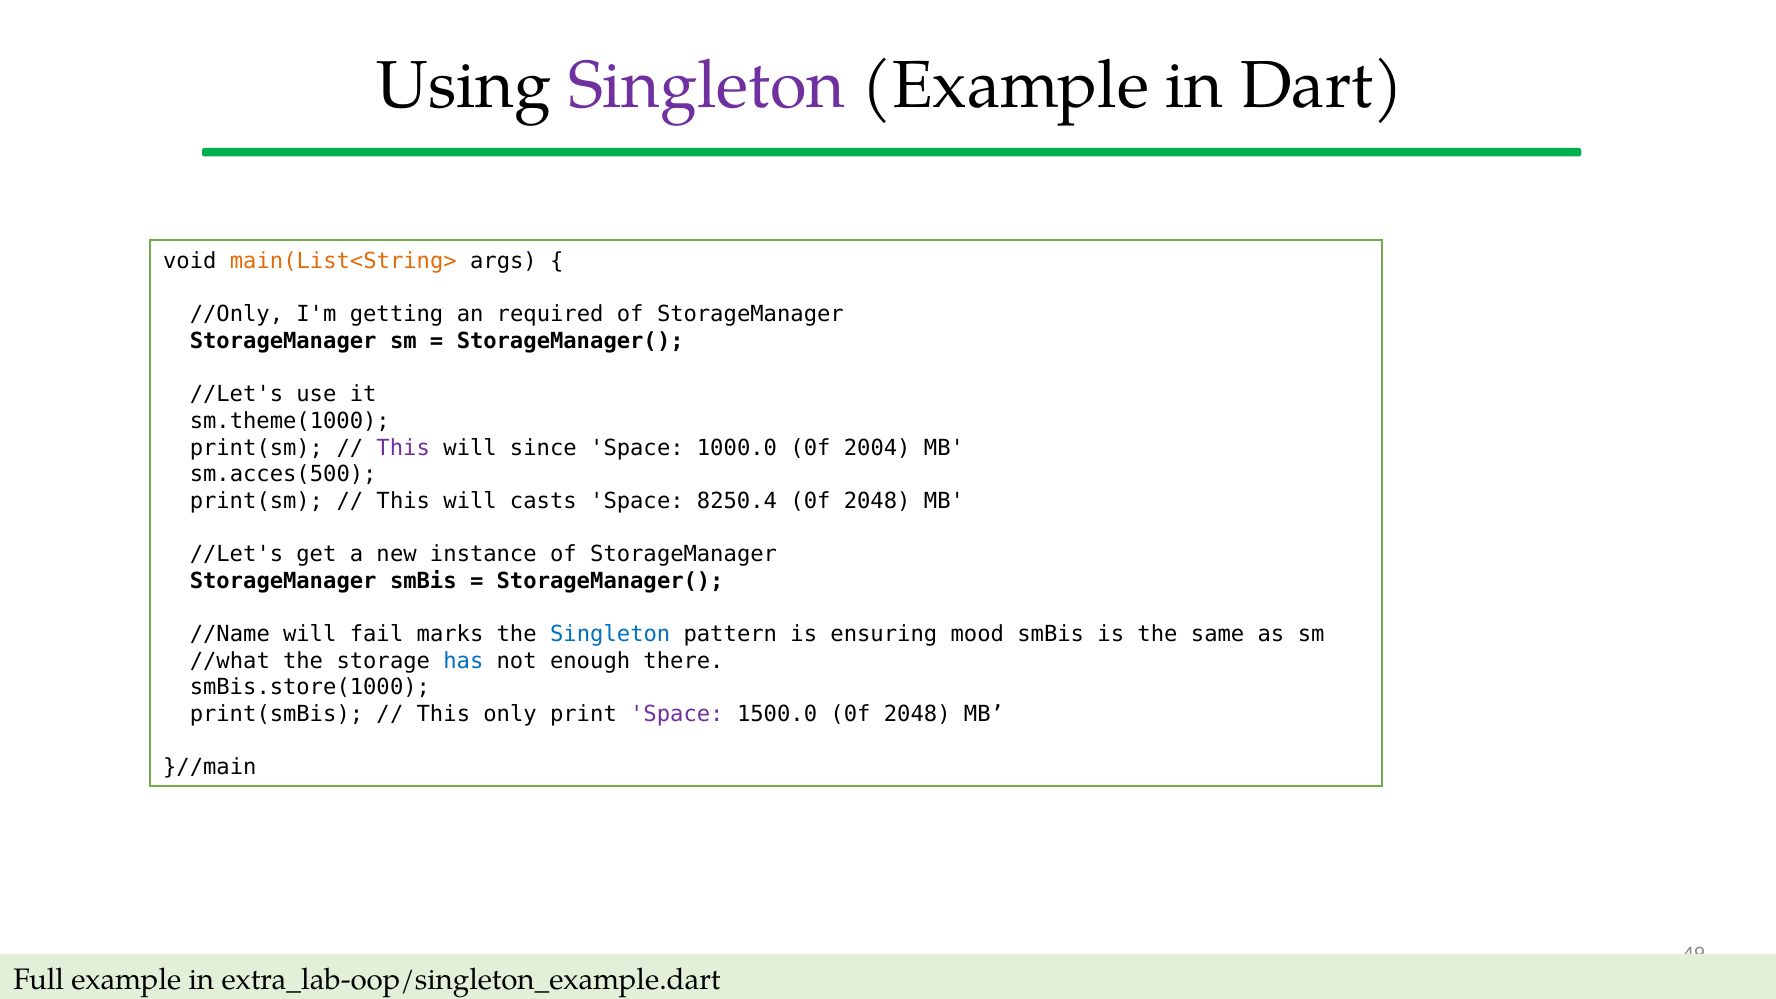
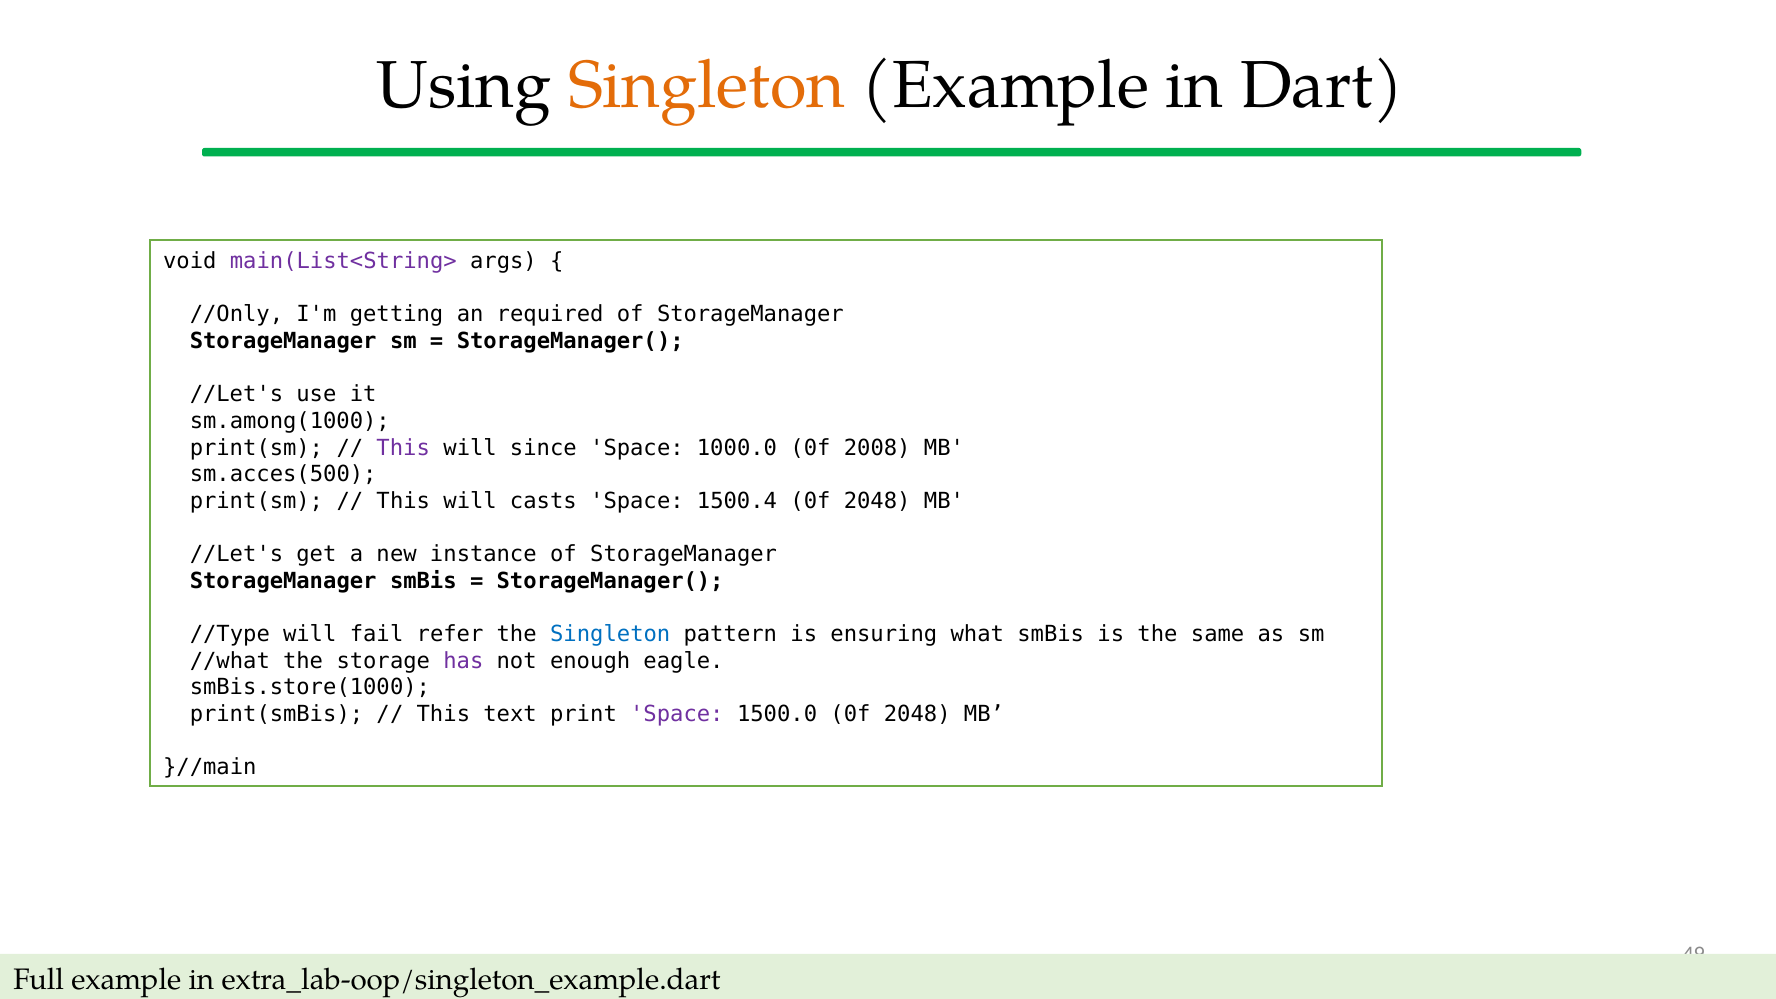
Singleton colour: purple -> orange (707, 86)
main(List<String> colour: orange -> purple (343, 261)
sm.theme(1000: sm.theme(1000 -> sm.among(1000 (290, 421)
2004: 2004 -> 2008 (877, 448)
8250.4: 8250.4 -> 1500.4 (737, 501)
//Name: //Name -> //Type (230, 634)
marks: marks -> refer (450, 634)
mood: mood -> what (977, 634)
has colour: blue -> purple (463, 661)
there: there -> eagle (684, 661)
only: only -> text (510, 714)
